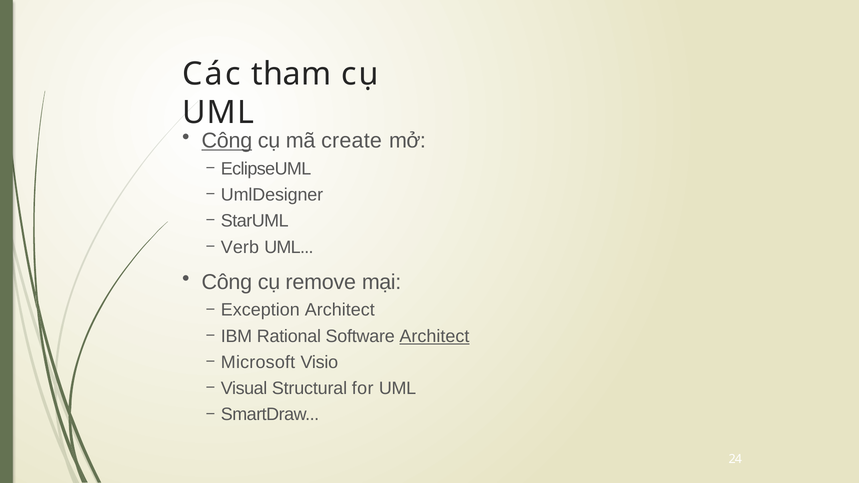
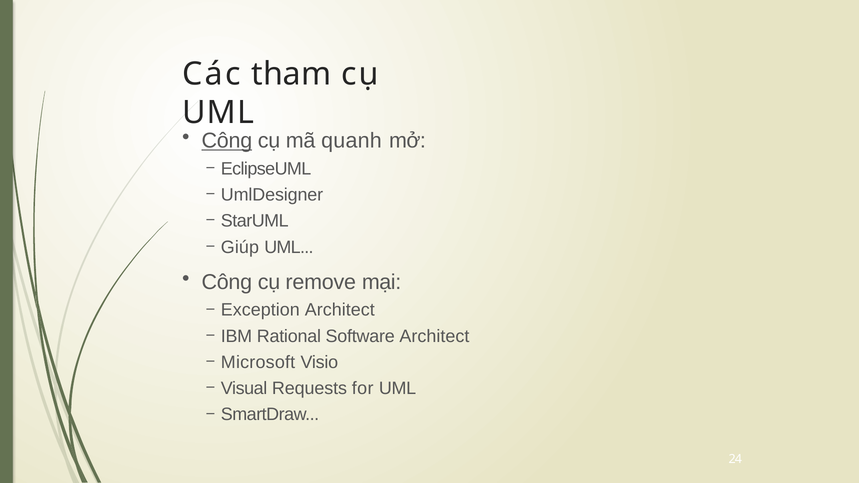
create: create -> quanh (352, 141)
Verb: Verb -> Giúp (240, 247)
Architect underline: present -> none (434, 336)
Structural: Structural -> Requests (309, 389)
